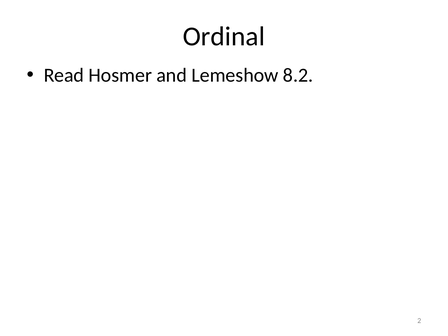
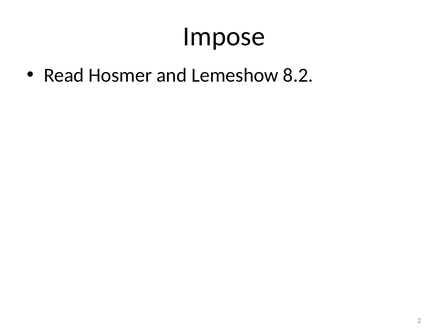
Ordinal: Ordinal -> Impose (224, 37)
